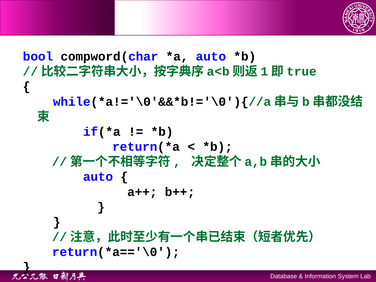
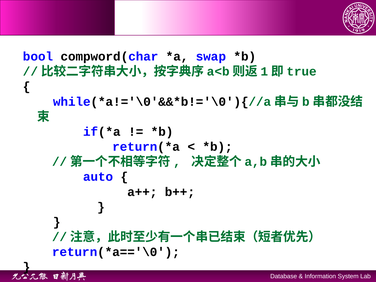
auto: auto -> swap (211, 57)
